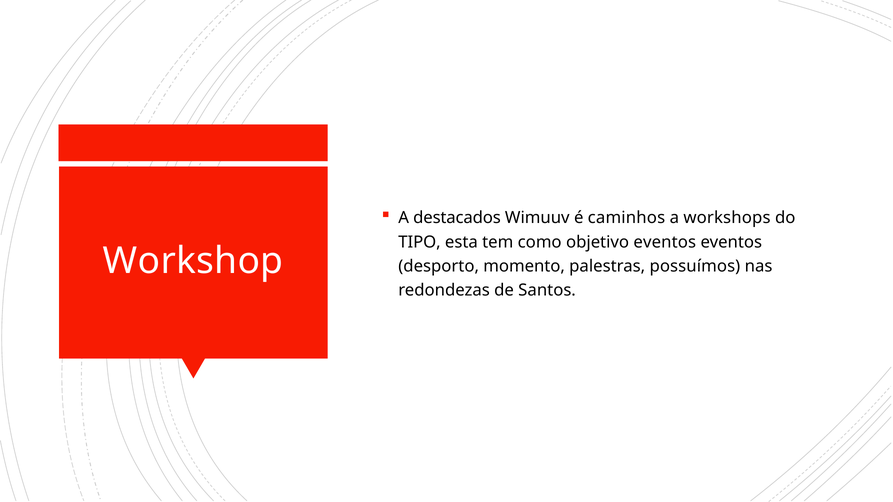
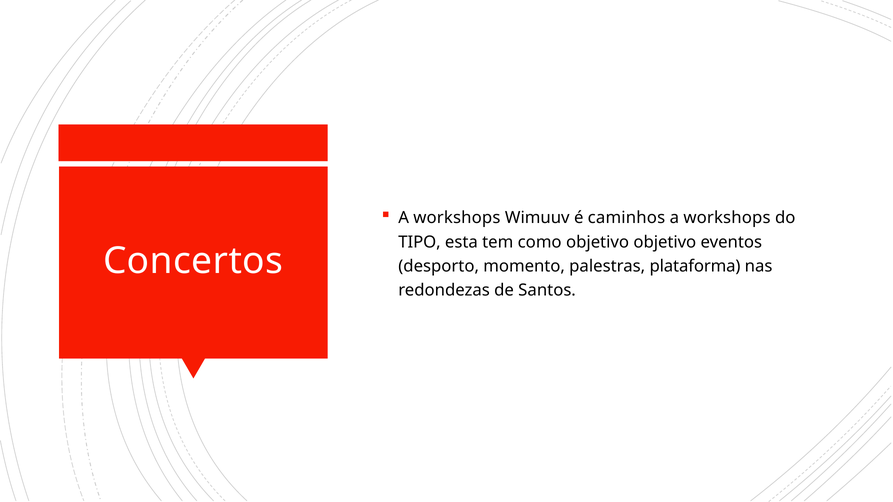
destacados: destacados -> workshops (457, 218)
objetivo eventos: eventos -> objetivo (665, 242)
Workshop: Workshop -> Concertos (193, 261)
possuímos: possuímos -> plataforma (695, 266)
